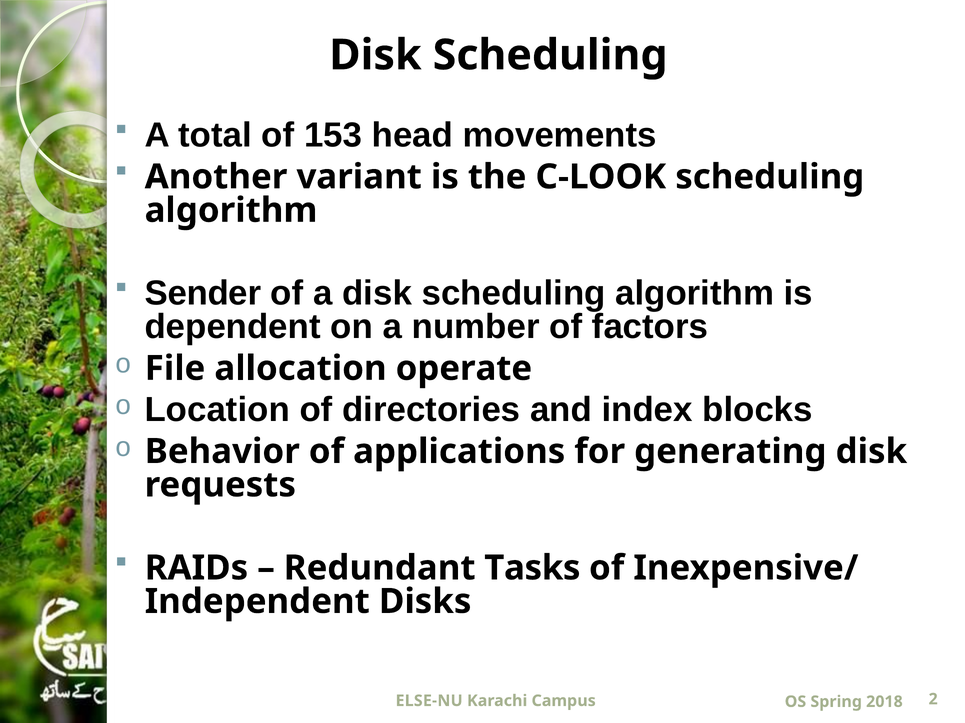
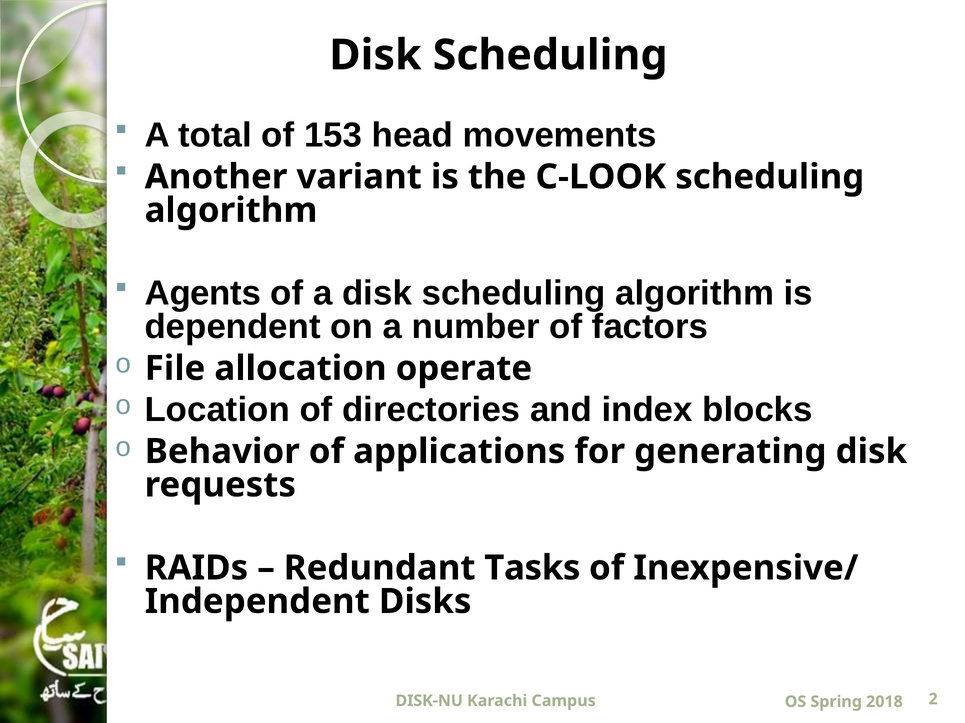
Sender: Sender -> Agents (203, 294)
ELSE-NU: ELSE-NU -> DISK-NU (429, 701)
